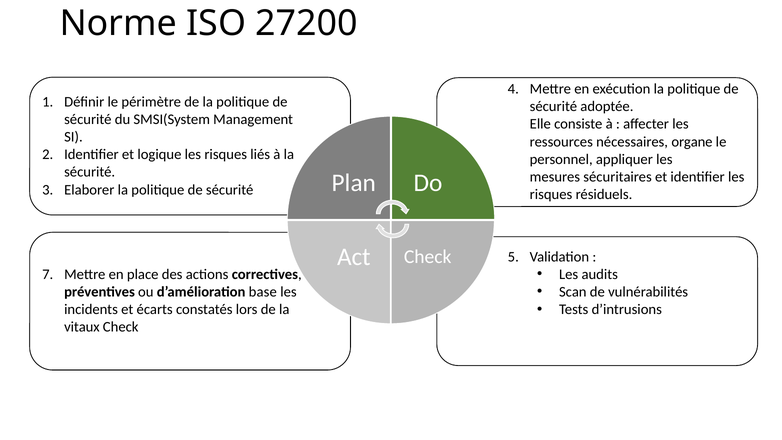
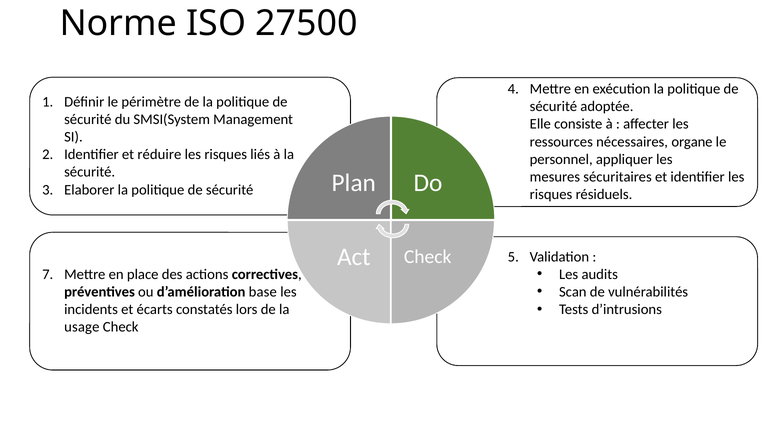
27200: 27200 -> 27500 (307, 23)
logique: logique -> réduire (159, 154)
vitaux: vitaux -> usage (82, 327)
